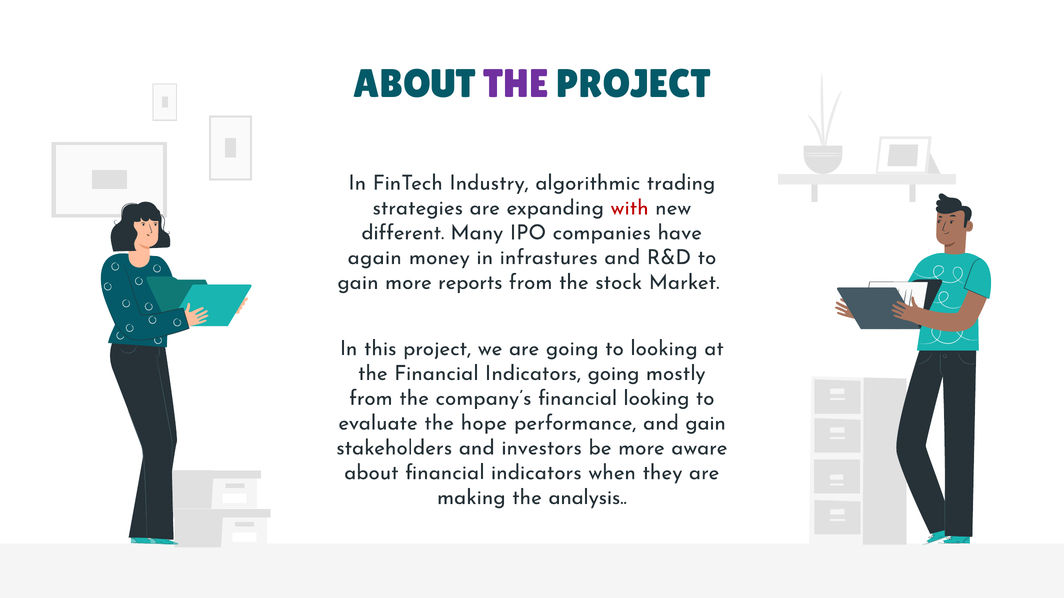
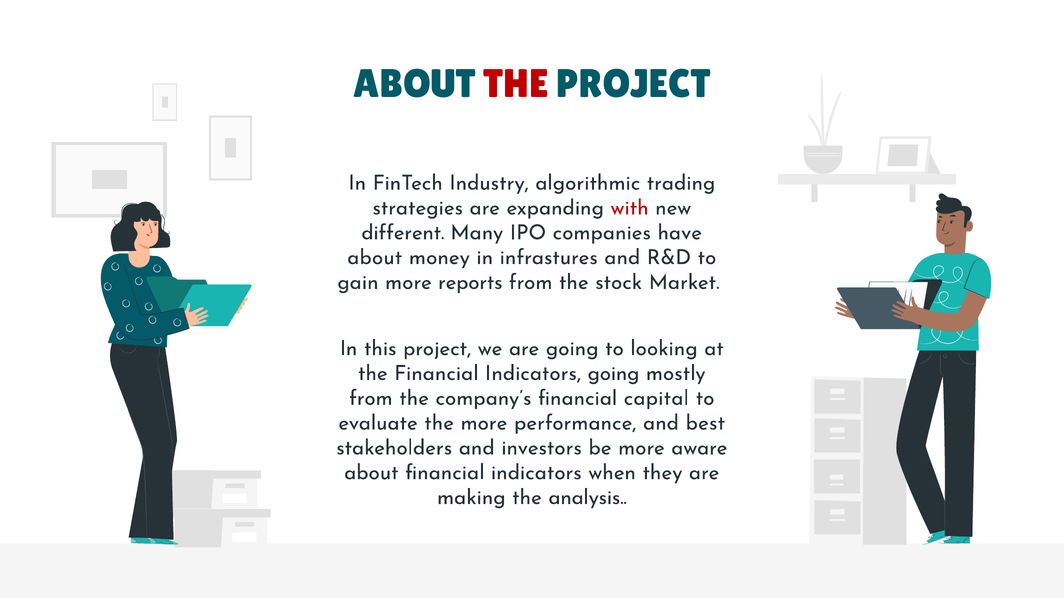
THE colour: purple -> red (516, 84)
again: again -> about (375, 257)
financial looking: looking -> capital (656, 398)
the hope: hope -> more (484, 423)
and gain: gain -> best (705, 423)
